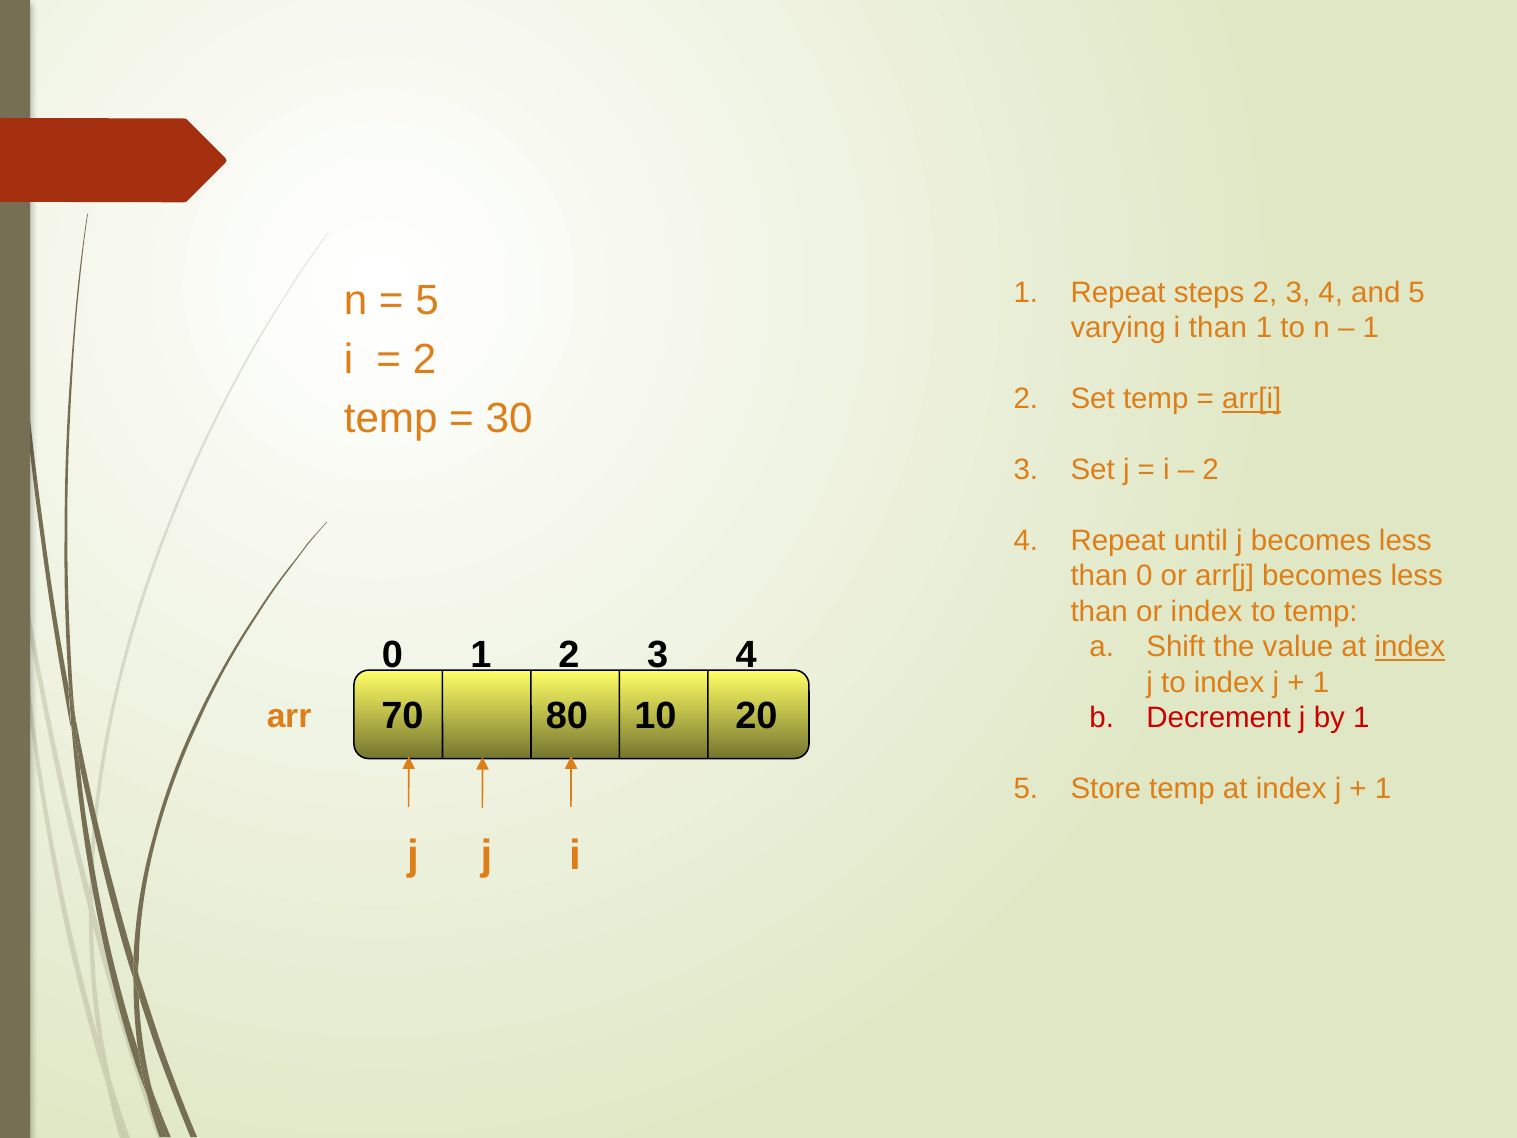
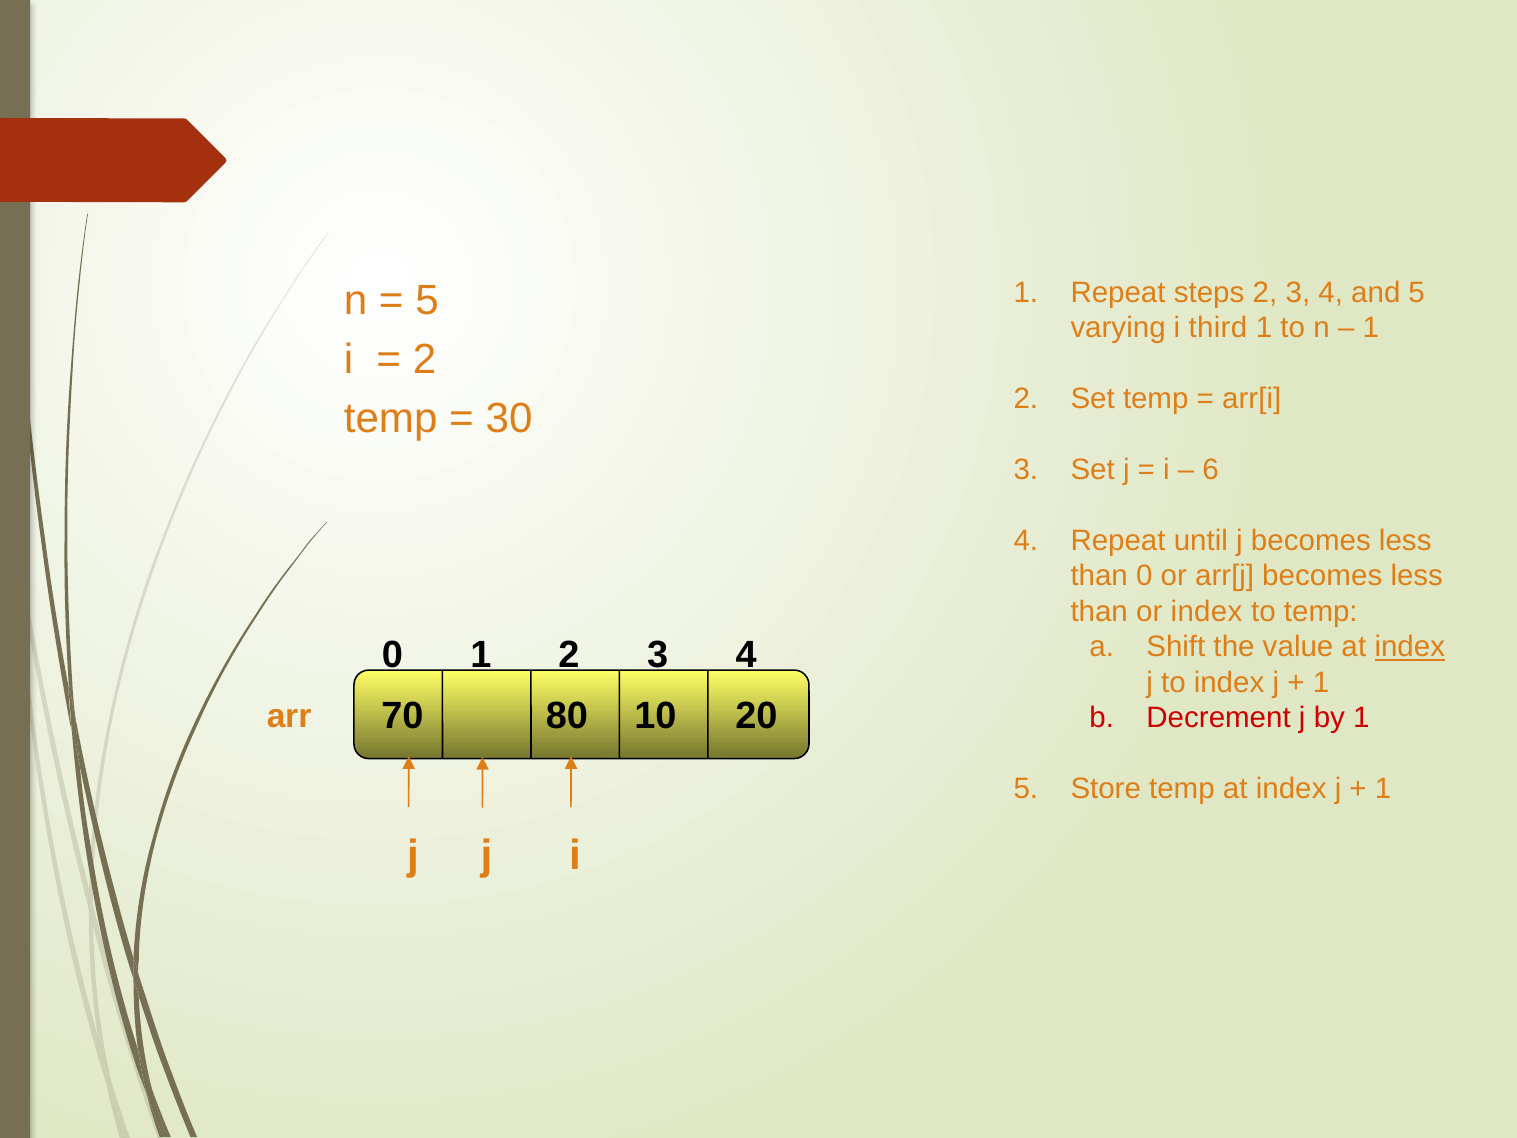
i than: than -> third (1218, 328)
arr[i underline: present -> none (1252, 399)
2: 2 -> 6 (1211, 470)
